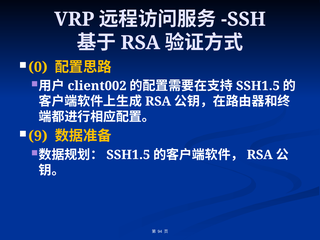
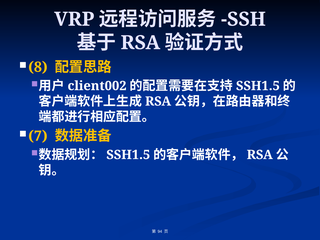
0: 0 -> 8 (38, 67)
9: 9 -> 7 (38, 136)
